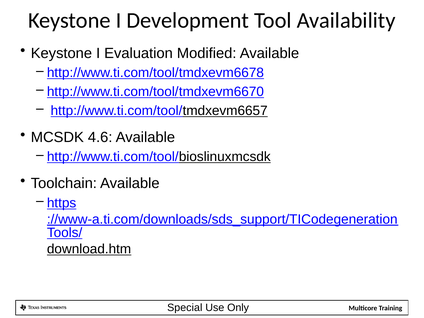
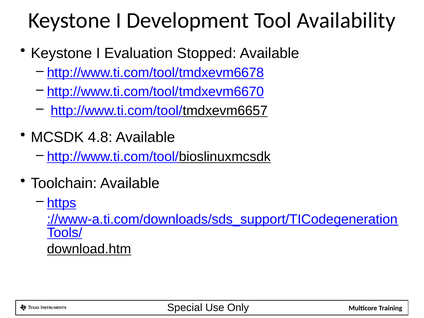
Modified: Modified -> Stopped (207, 53)
4.6: 4.6 -> 4.8 (100, 137)
